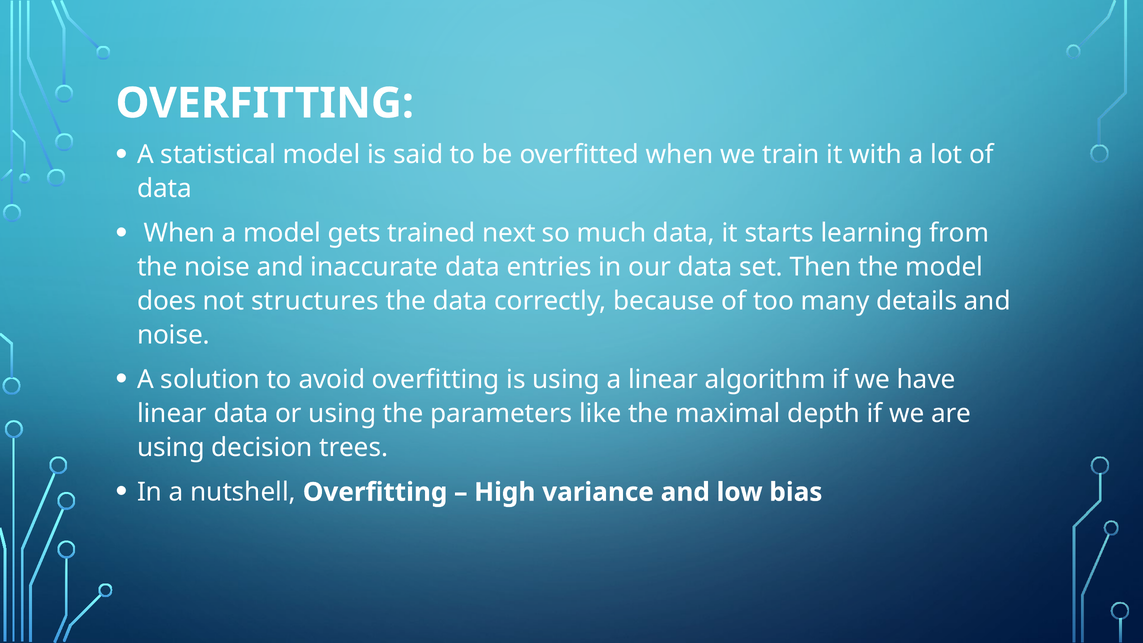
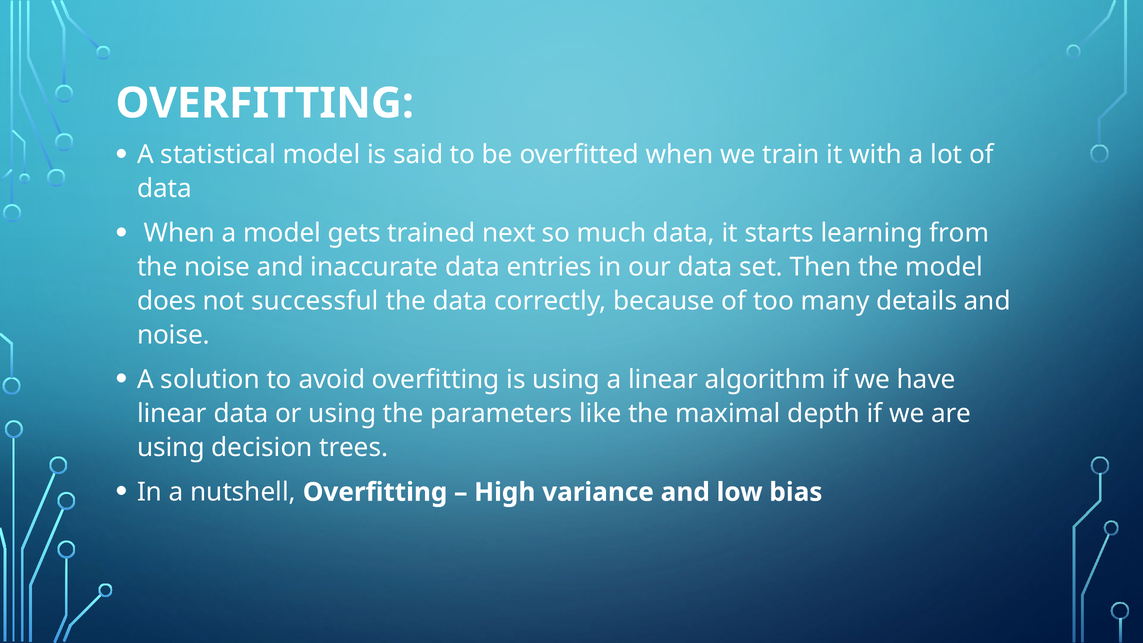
structures: structures -> successful (315, 301)
